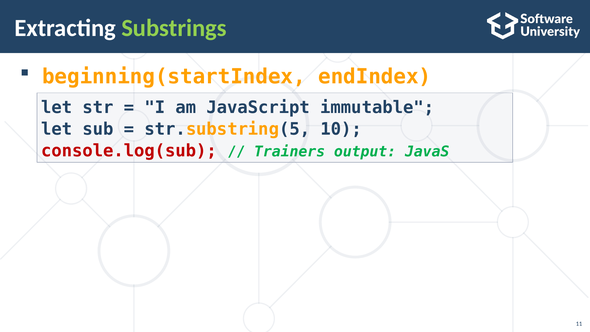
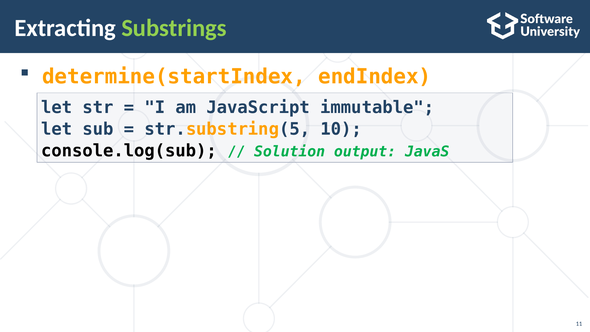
beginning(startIndex: beginning(startIndex -> determine(startIndex (174, 77)
console.log(sub colour: red -> black (129, 151)
Trainers: Trainers -> Solution (290, 152)
